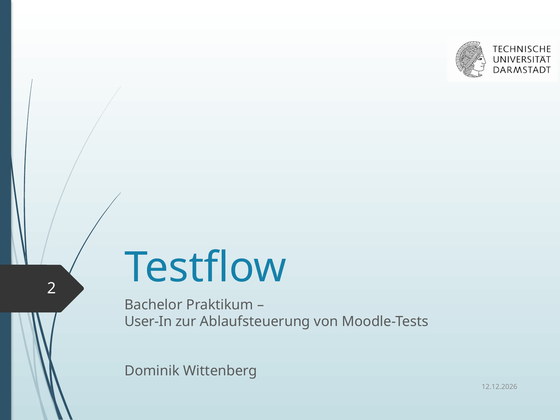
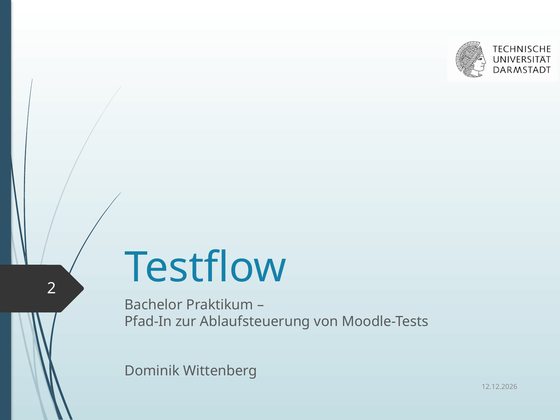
User-In: User-In -> Pfad-In (148, 322)
